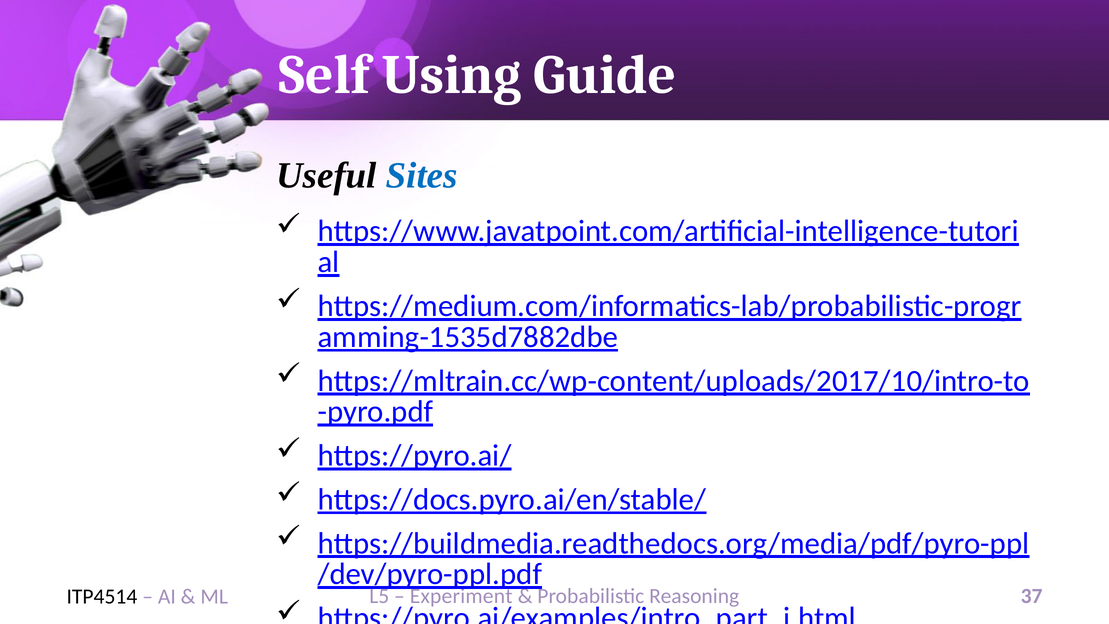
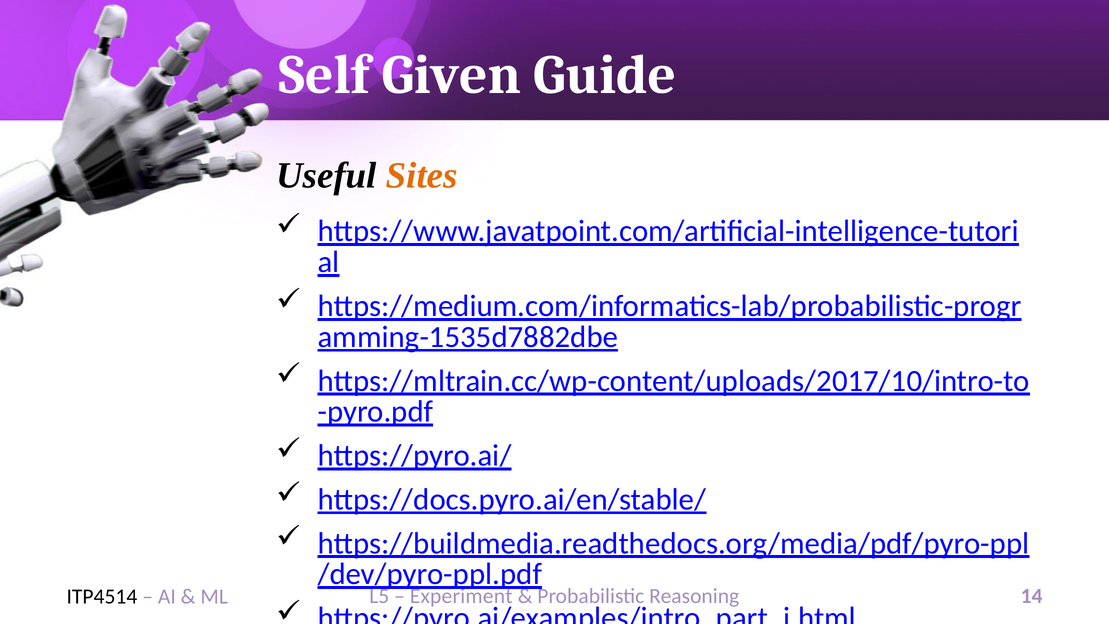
Using: Using -> Given (451, 75)
Sites colour: blue -> orange (422, 176)
37: 37 -> 14 (1032, 596)
